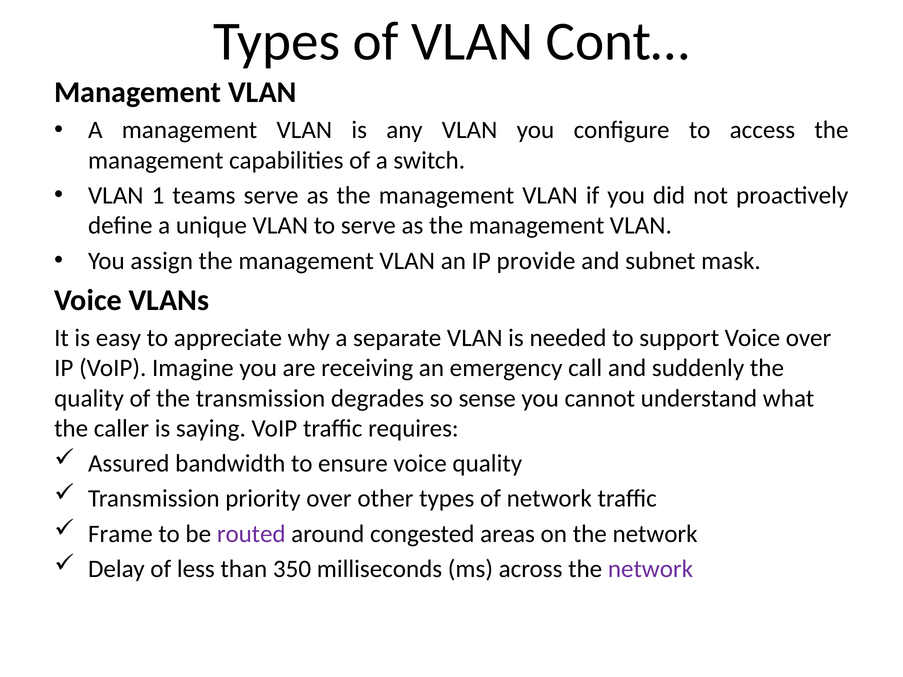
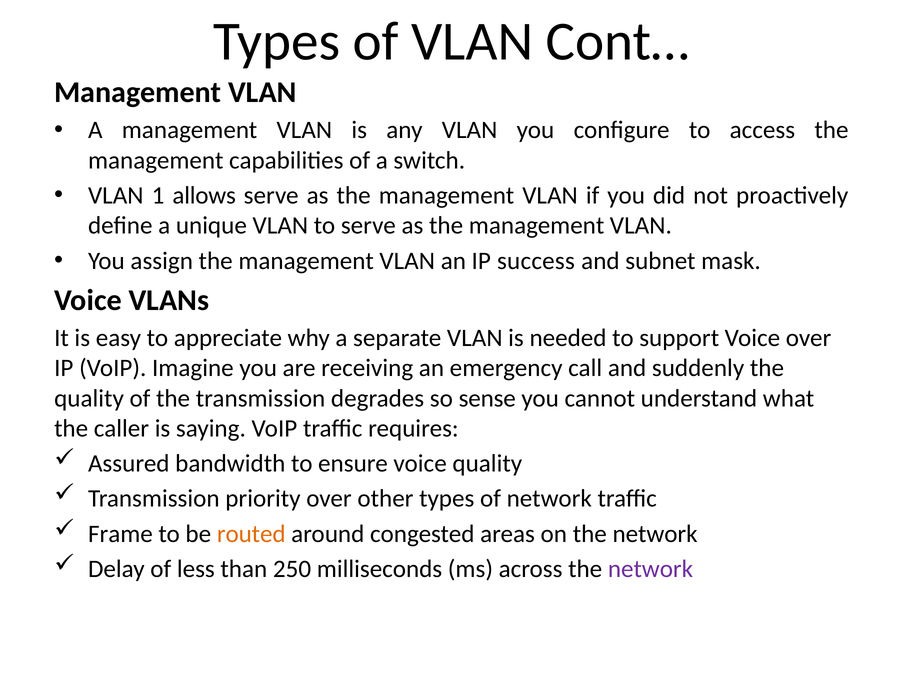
teams: teams -> allows (204, 196)
provide: provide -> success (536, 261)
routed colour: purple -> orange (251, 534)
350: 350 -> 250 (292, 569)
